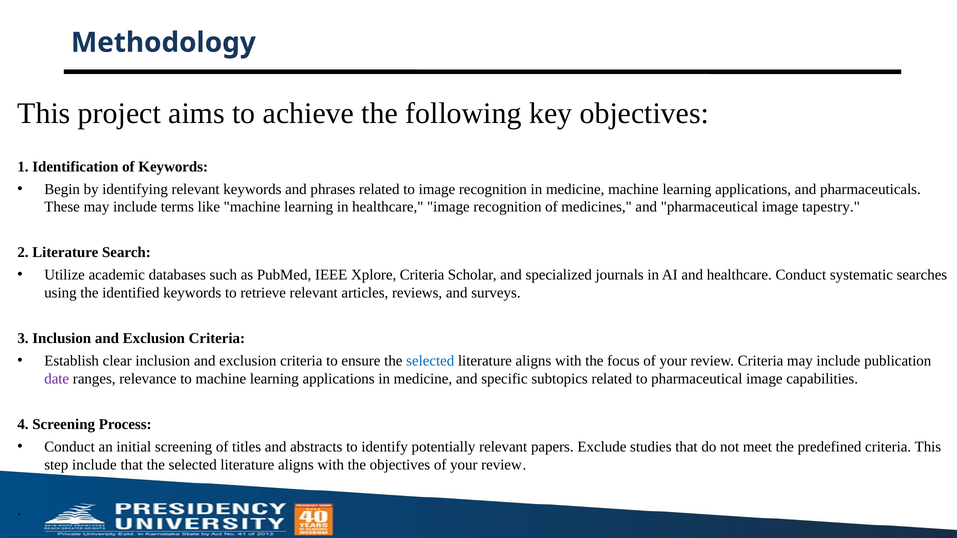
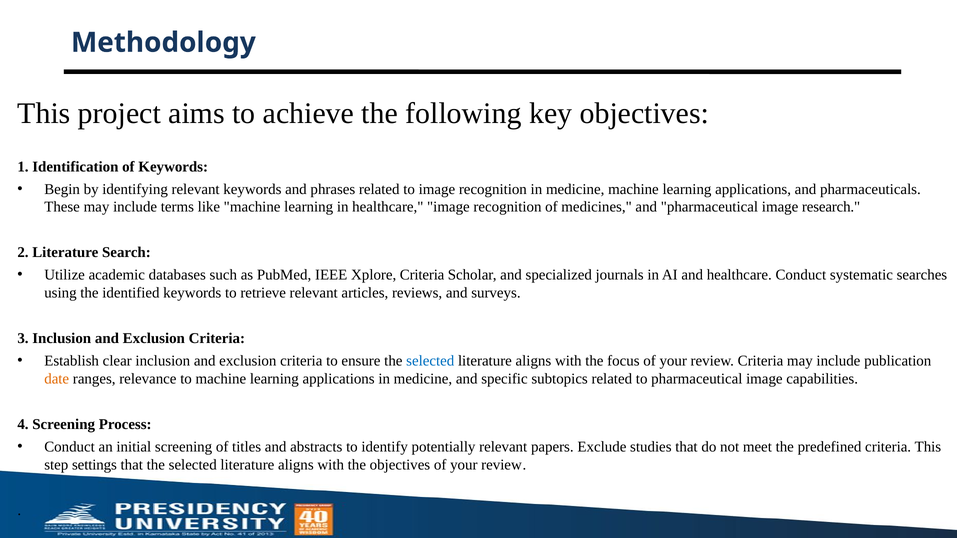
tapestry: tapestry -> research (831, 207)
date colour: purple -> orange (57, 379)
step include: include -> settings (94, 465)
